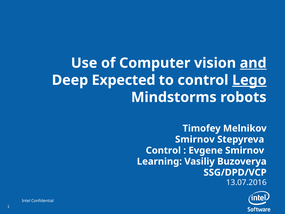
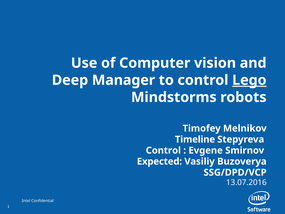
and underline: present -> none (253, 63)
Expected: Expected -> Manager (124, 80)
Smirnov: Smirnov -> Timeline (195, 139)
Learning: Learning -> Expected (159, 161)
